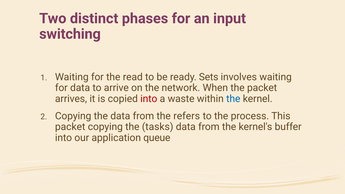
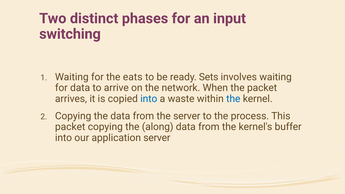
read: read -> eats (133, 77)
into colour: red -> blue (149, 99)
the refers: refers -> server (187, 116)
tasks: tasks -> along (158, 127)
application queue: queue -> server (157, 138)
